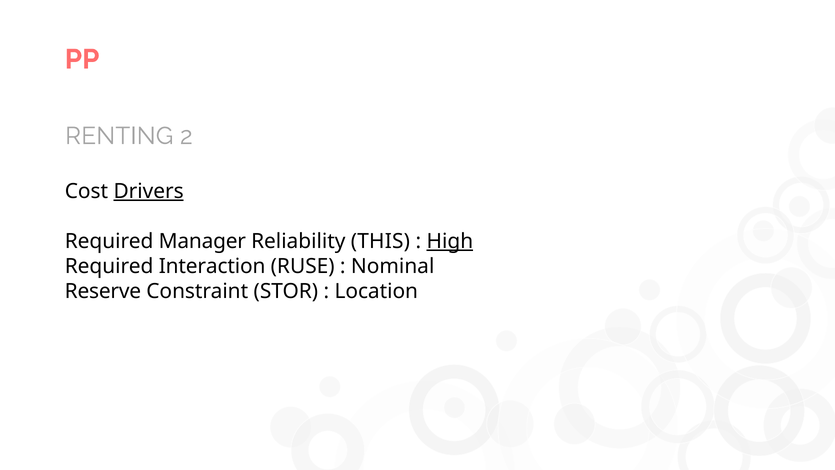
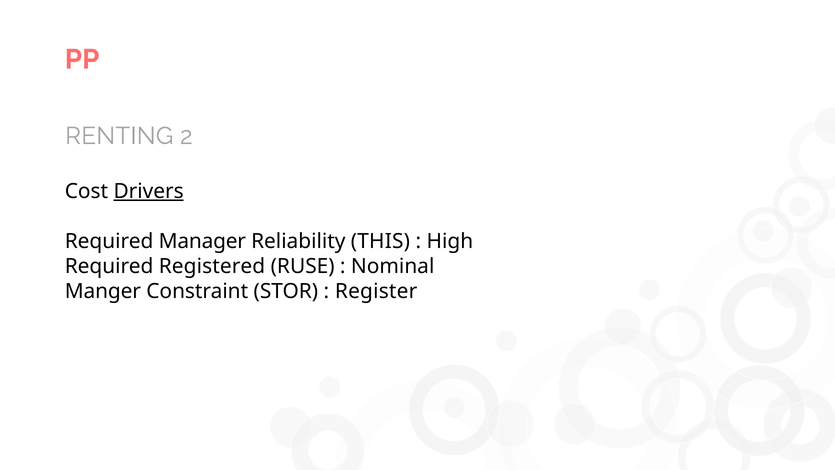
High underline: present -> none (450, 241)
Interaction: Interaction -> Registered (212, 266)
Reserve: Reserve -> Manger (103, 291)
Location: Location -> Register (376, 291)
